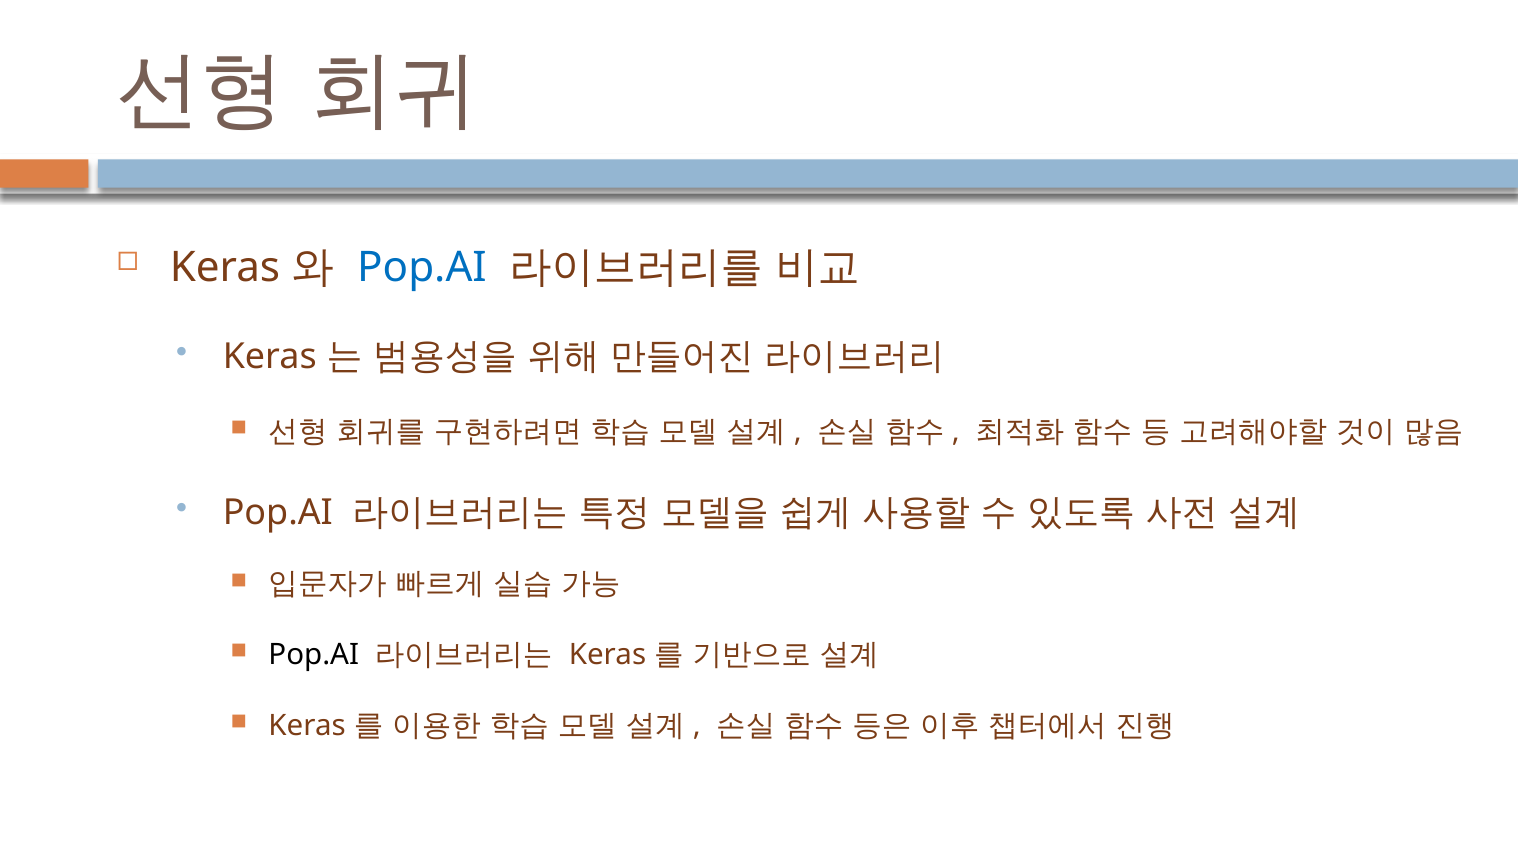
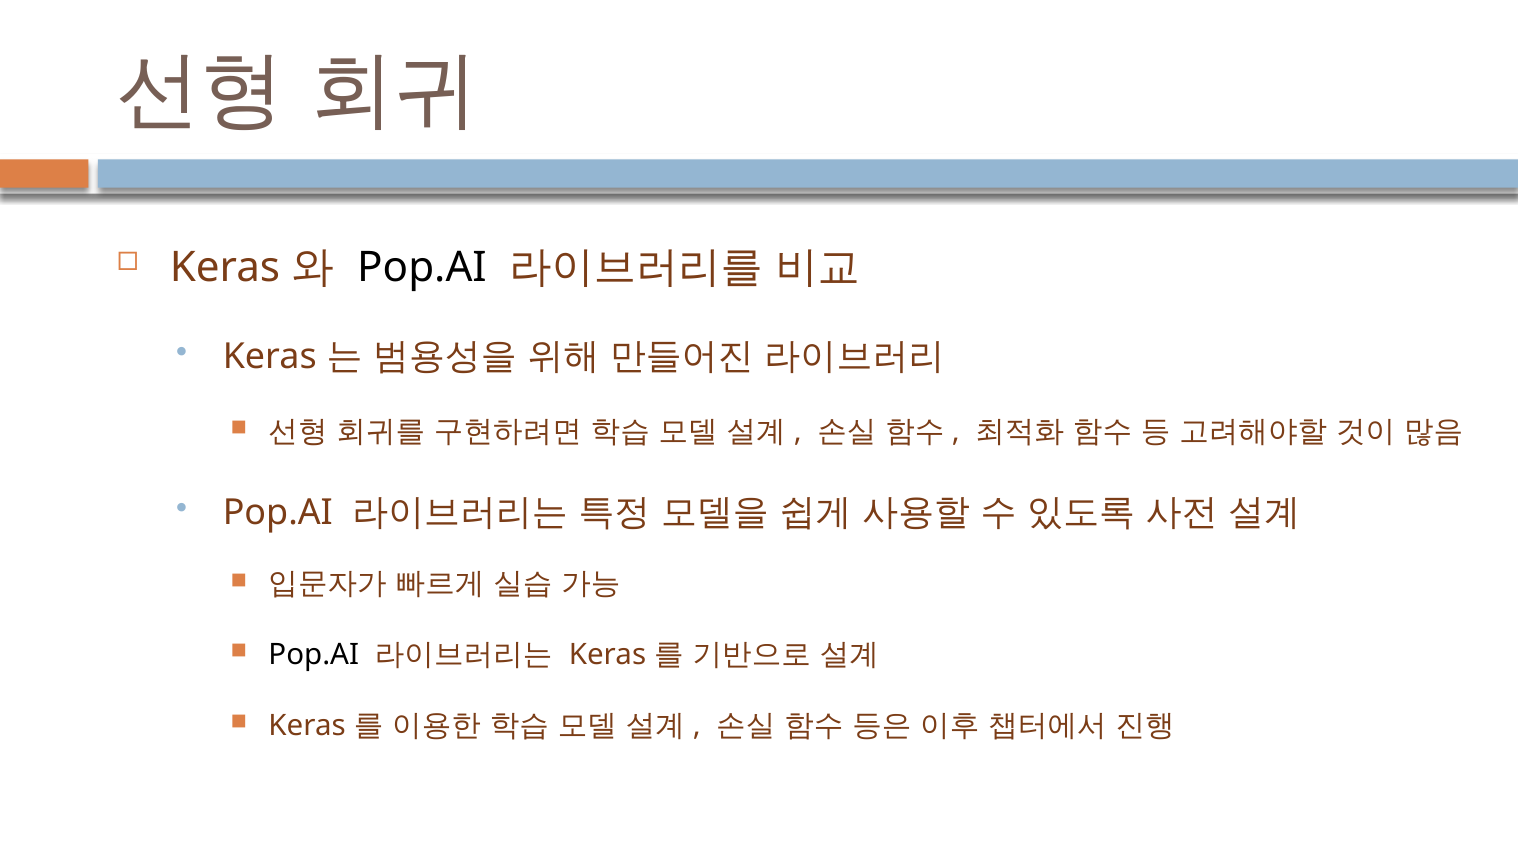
Pop.AI colour: blue -> black (422, 267)
